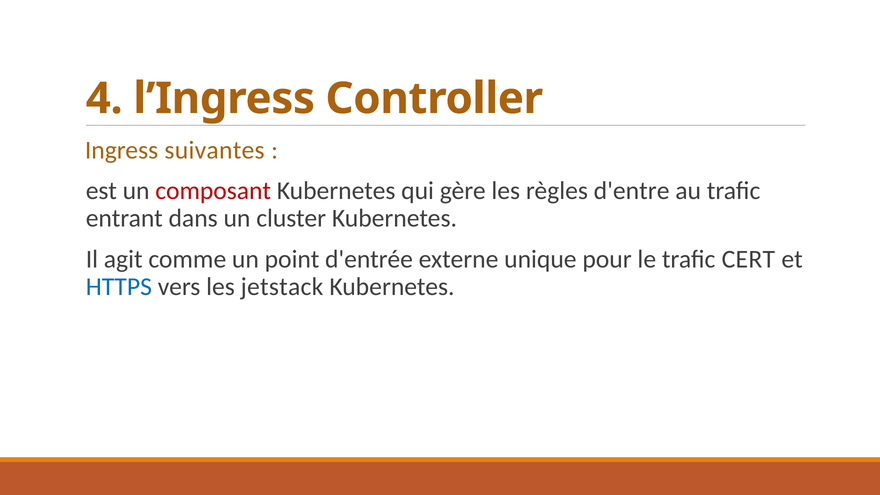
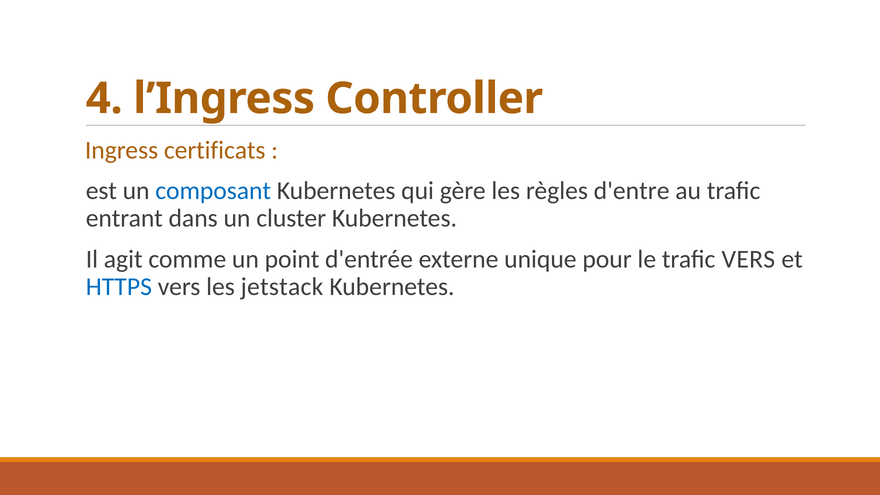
suivantes: suivantes -> certificats (215, 150)
composant colour: red -> blue (213, 191)
trafic CERT: CERT -> VERS (748, 259)
